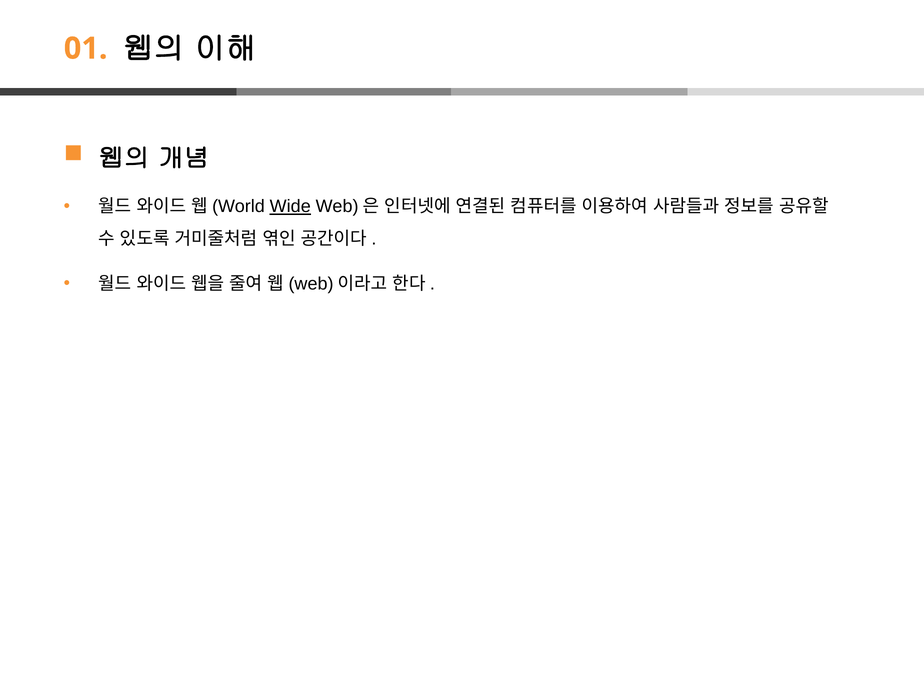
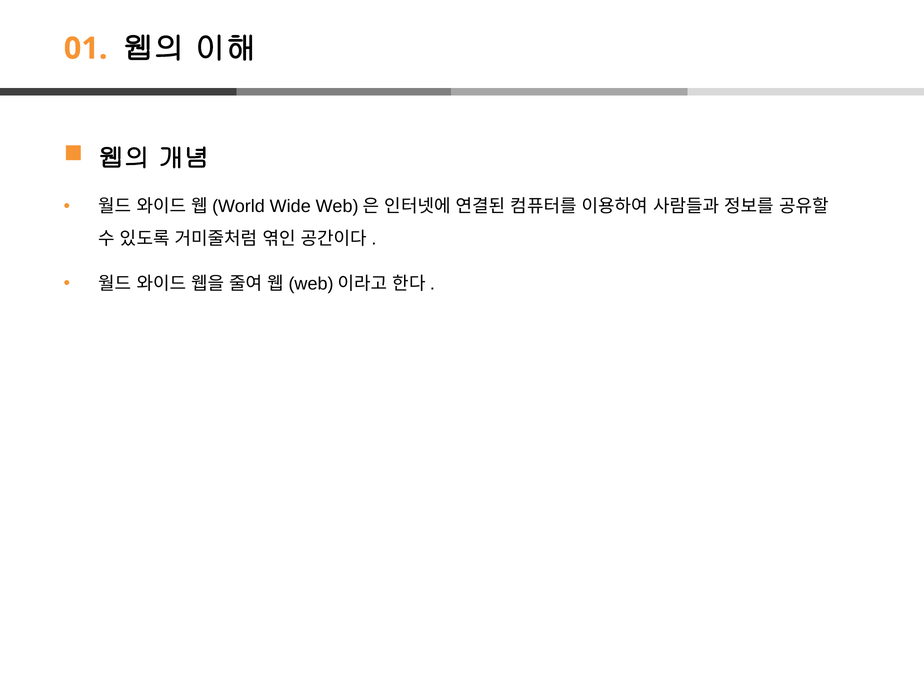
Wide underline: present -> none (290, 207)
